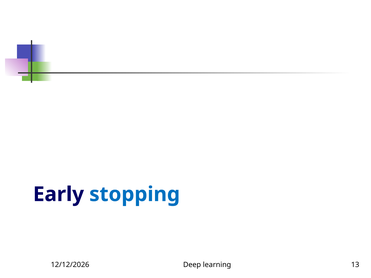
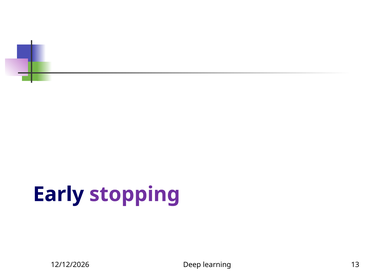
stopping colour: blue -> purple (135, 194)
